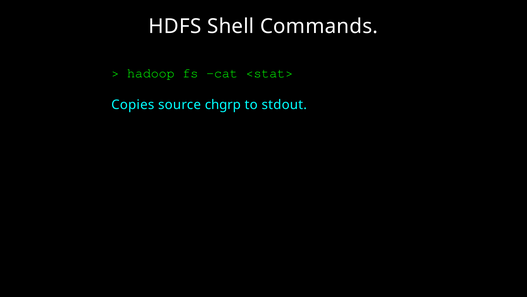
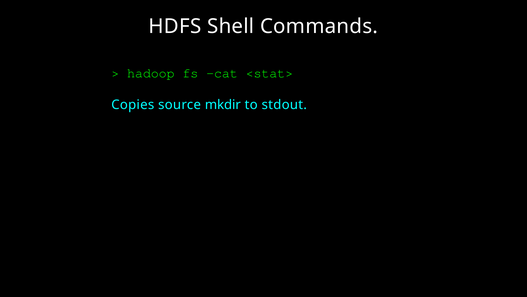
chgrp: chgrp -> mkdir (223, 105)
